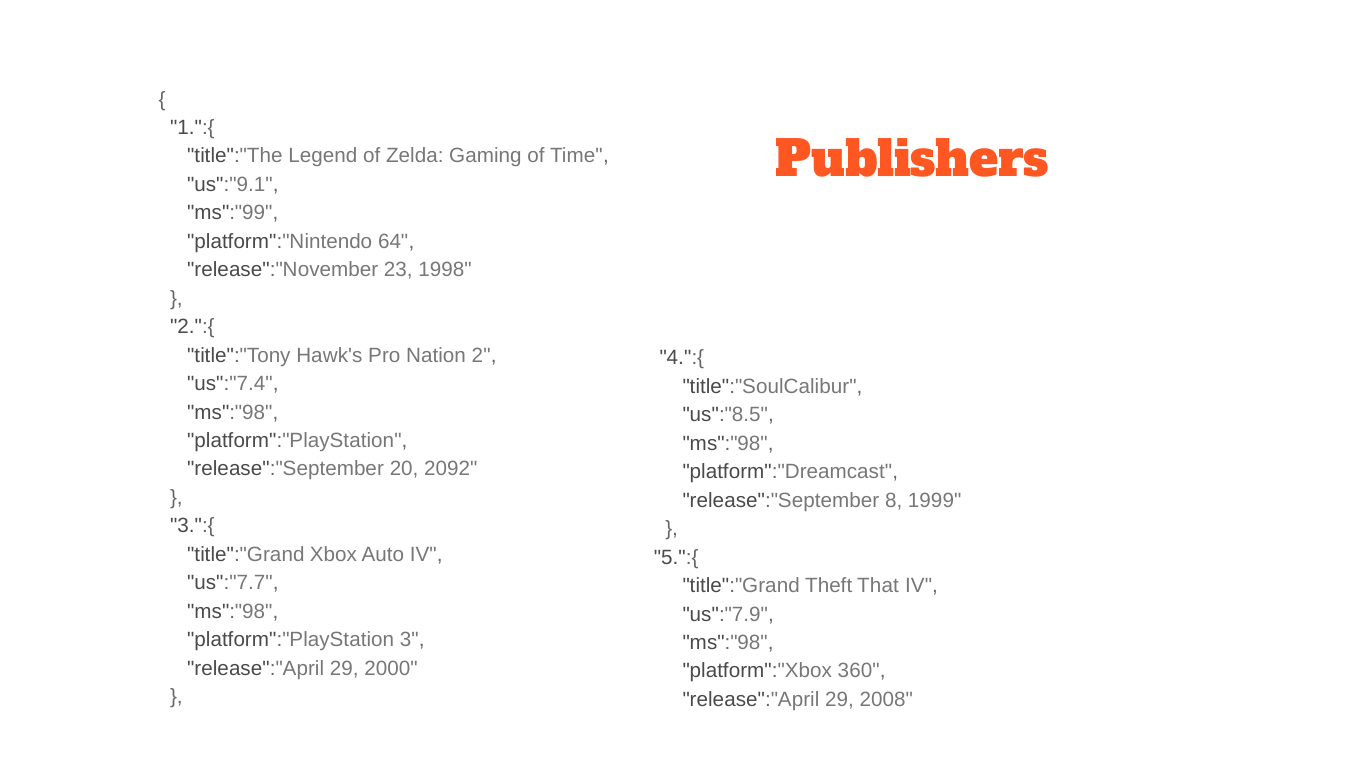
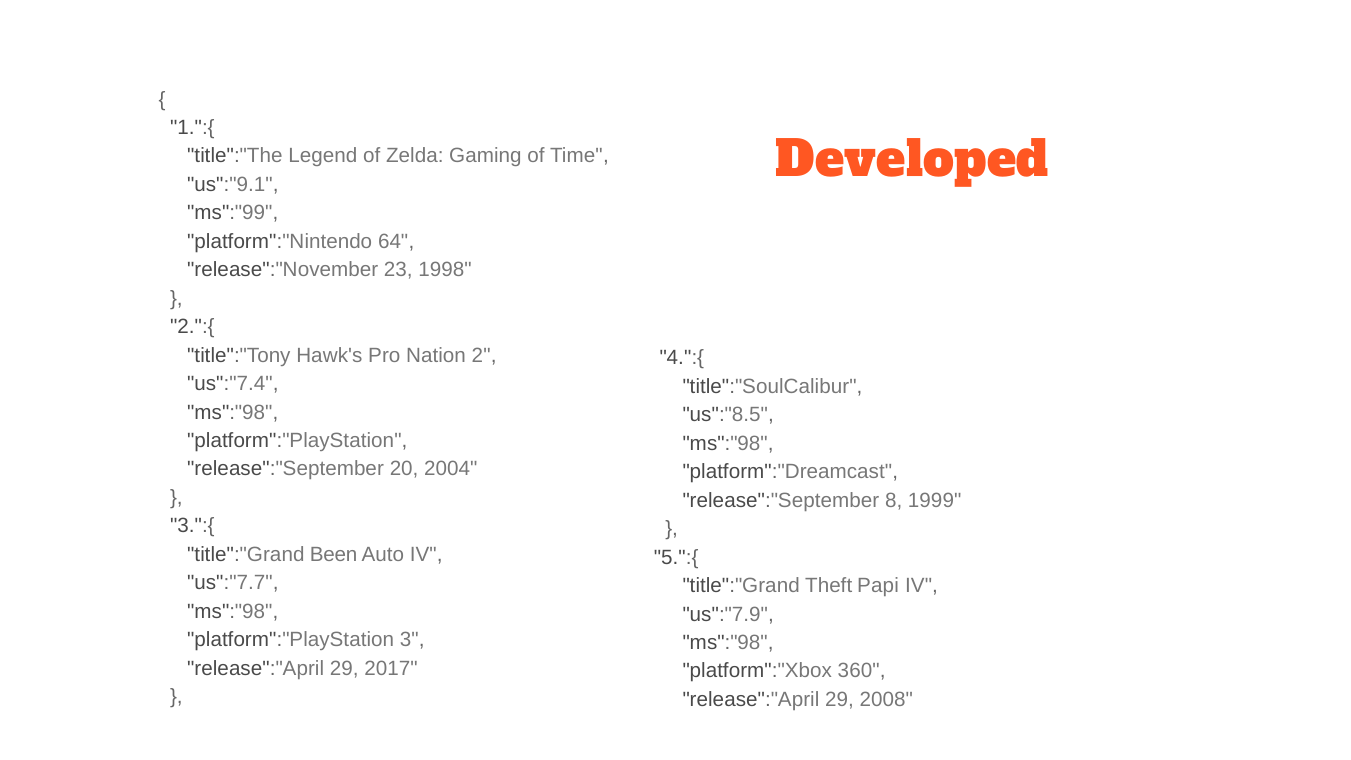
Publishers: Publishers -> Developed (912, 161)
2092: 2092 -> 2004 (451, 469)
Xbox: Xbox -> Been (334, 554)
That: That -> Papi (878, 586)
2000: 2000 -> 2017 (391, 668)
